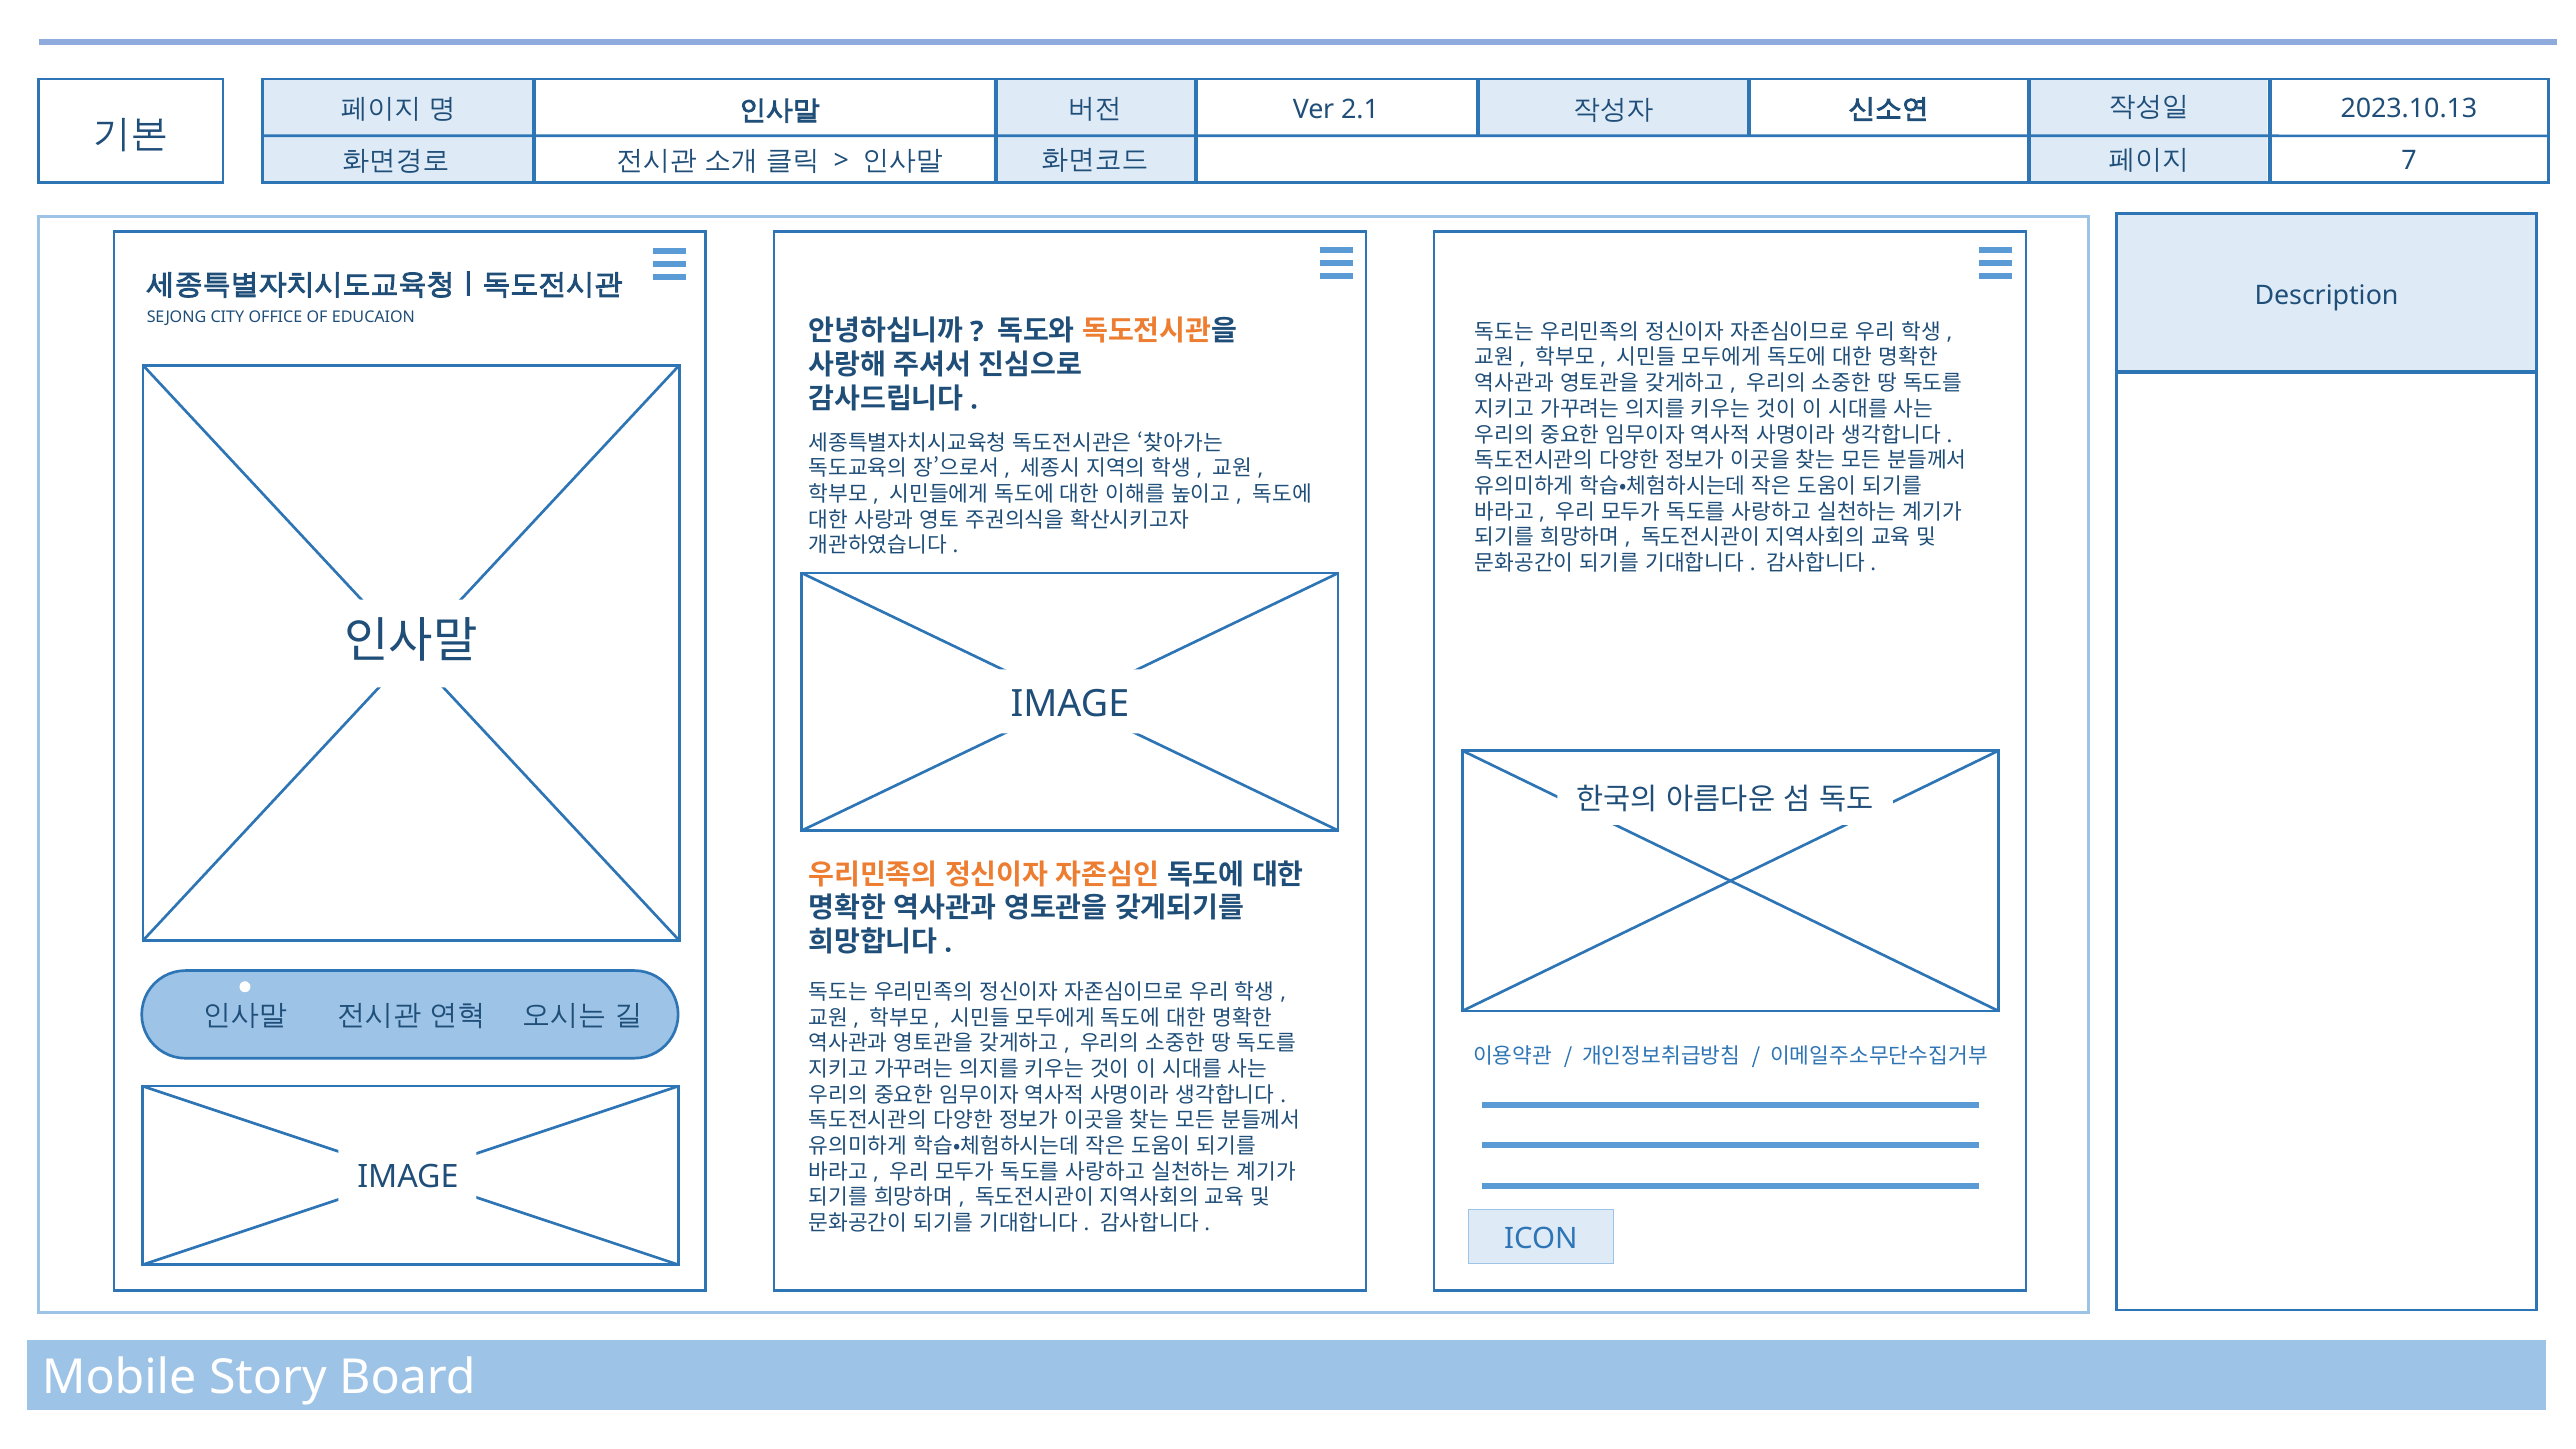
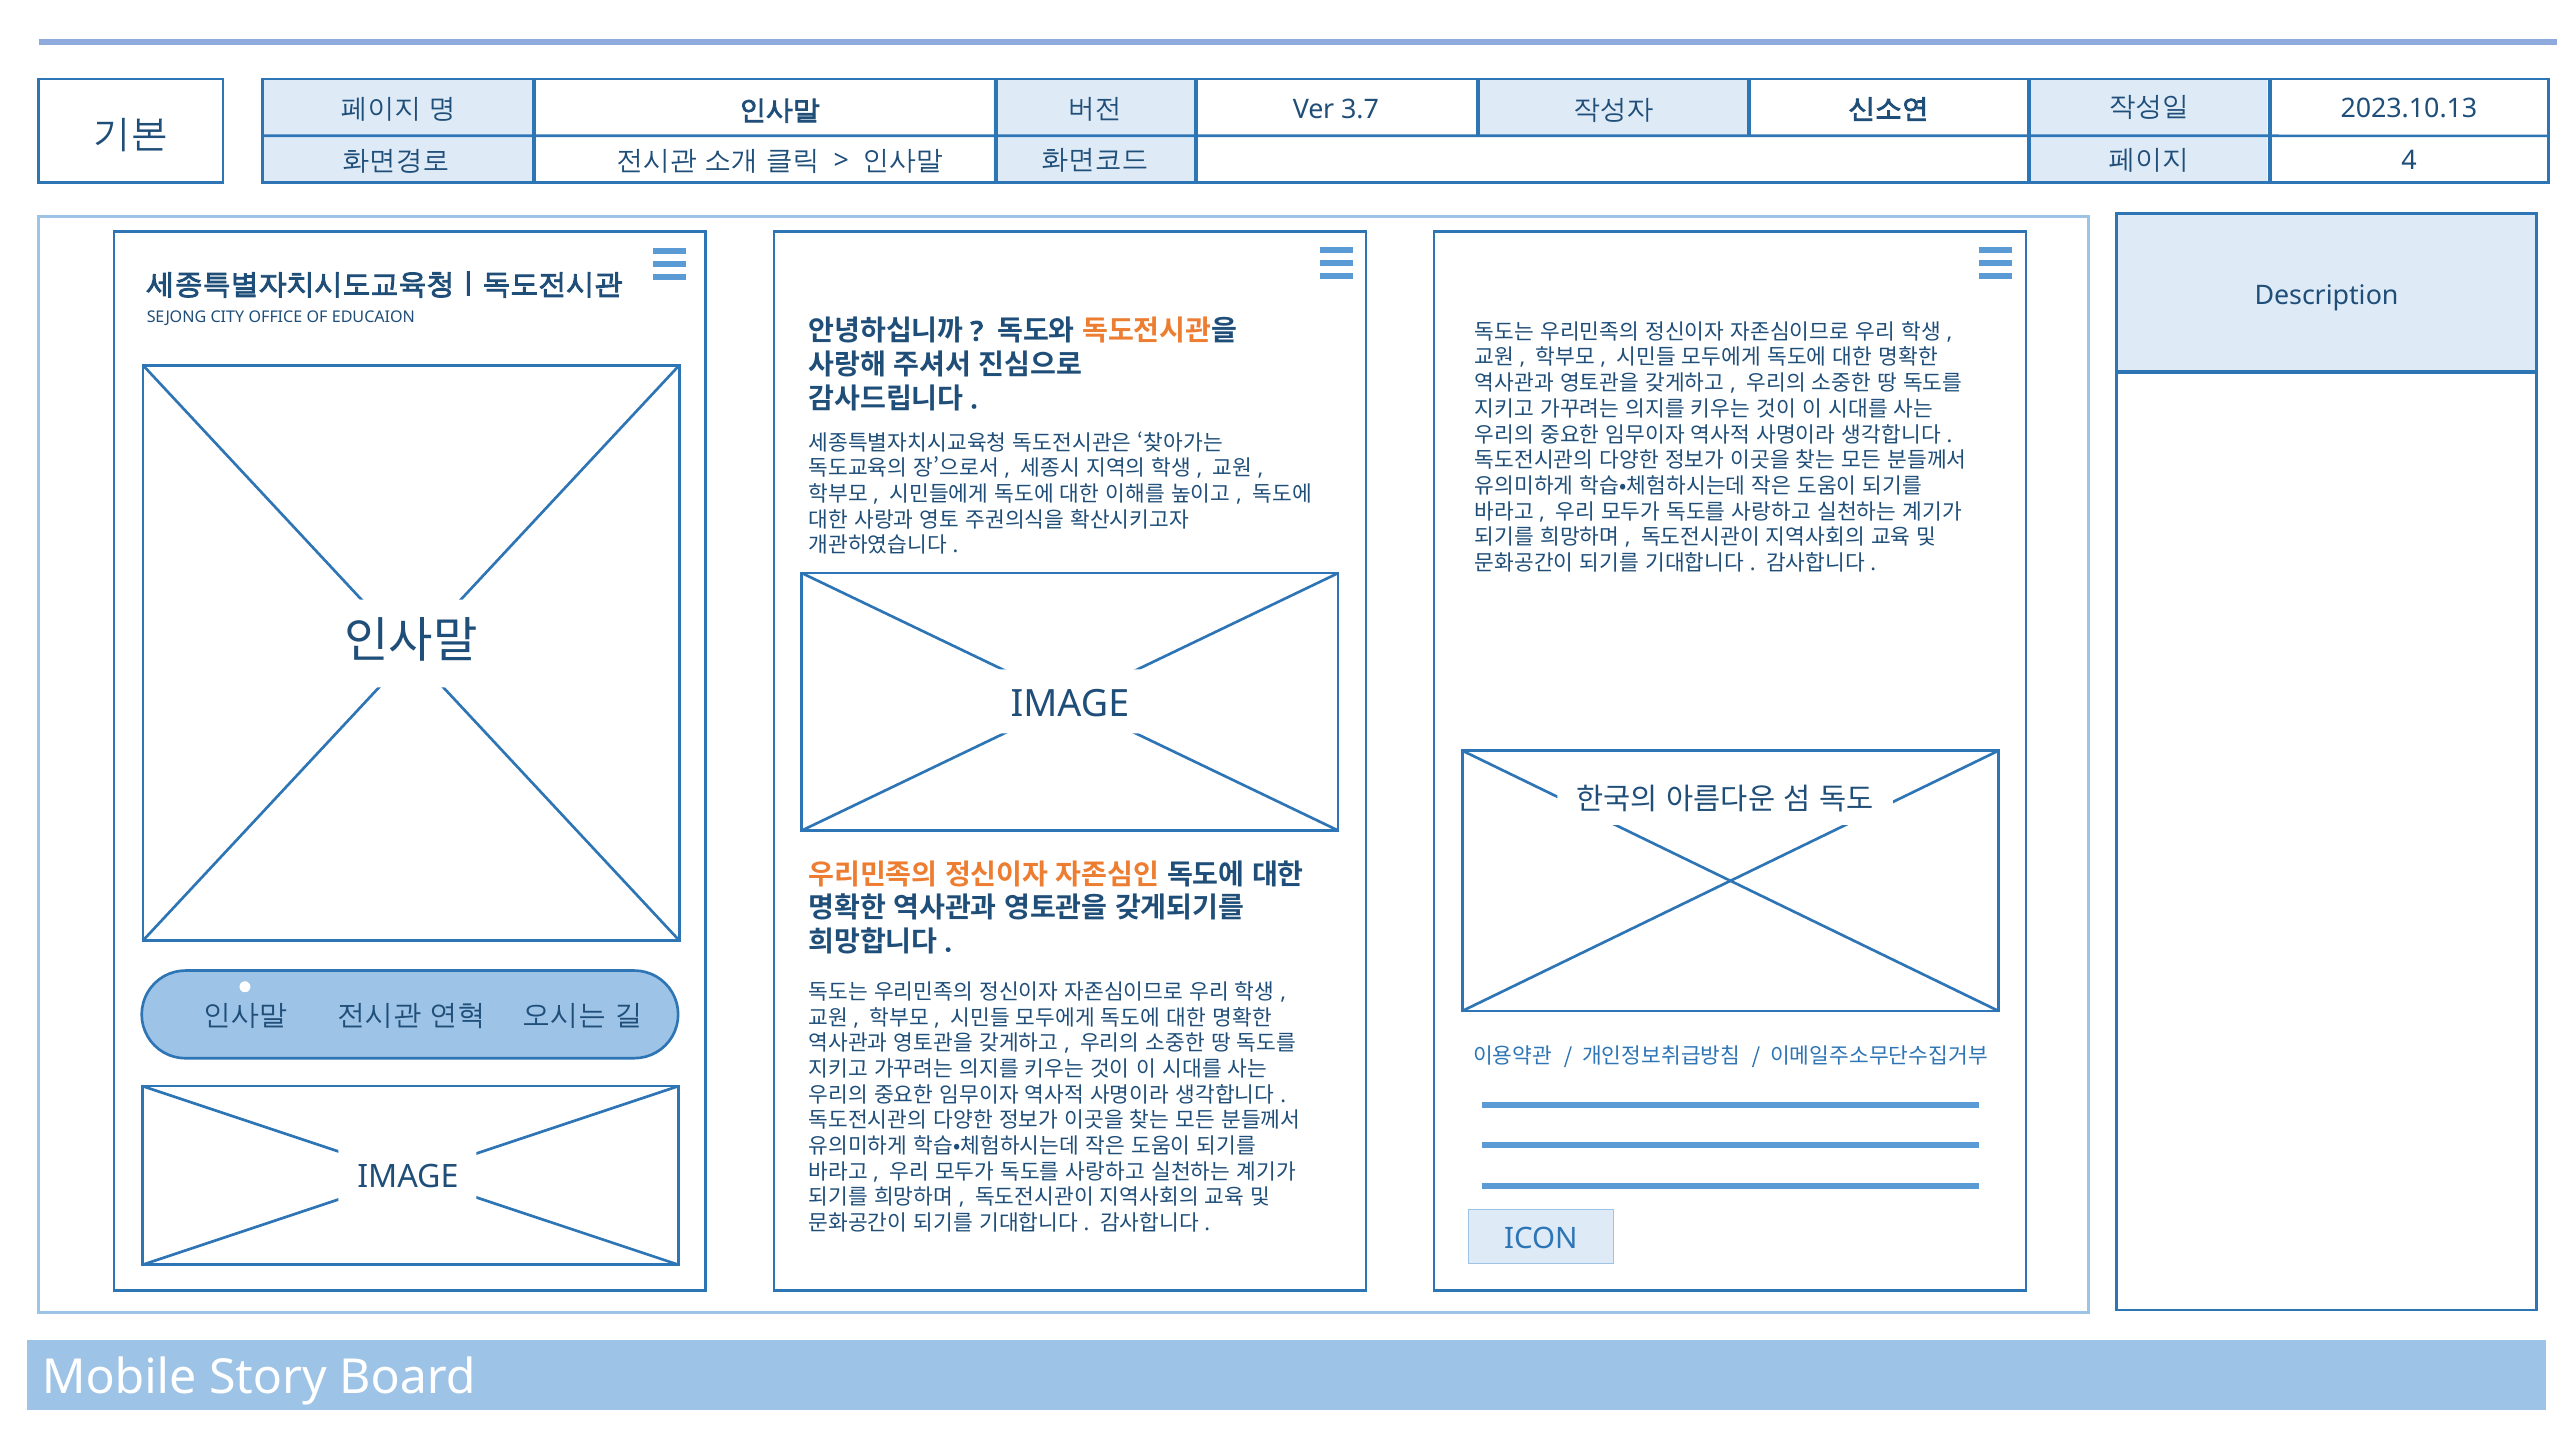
2.1: 2.1 -> 3.7 (1360, 110)
7: 7 -> 4 (2409, 161)
